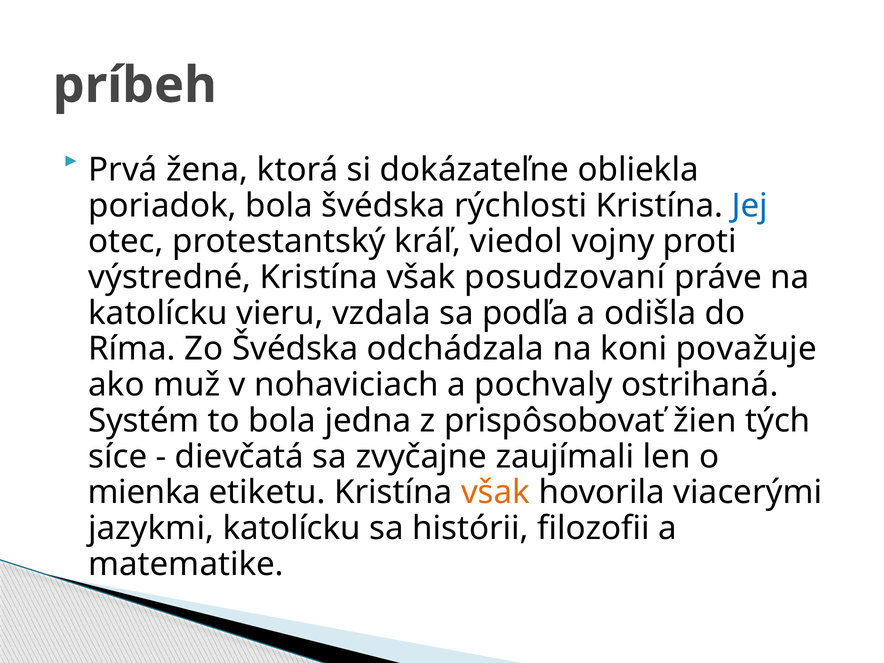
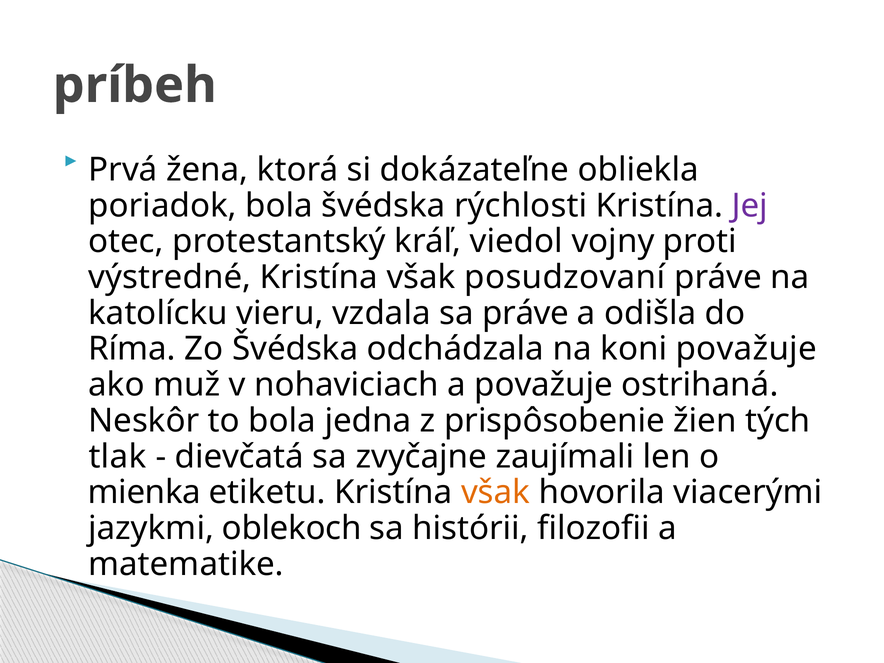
Jej colour: blue -> purple (750, 206)
sa podľa: podľa -> práve (526, 313)
a pochvaly: pochvaly -> považuje (544, 385)
Systém: Systém -> Neskôr (144, 421)
prispôsobovať: prispôsobovať -> prispôsobenie (554, 421)
síce: síce -> tlak (118, 457)
jazykmi katolícku: katolícku -> oblekoch (292, 528)
